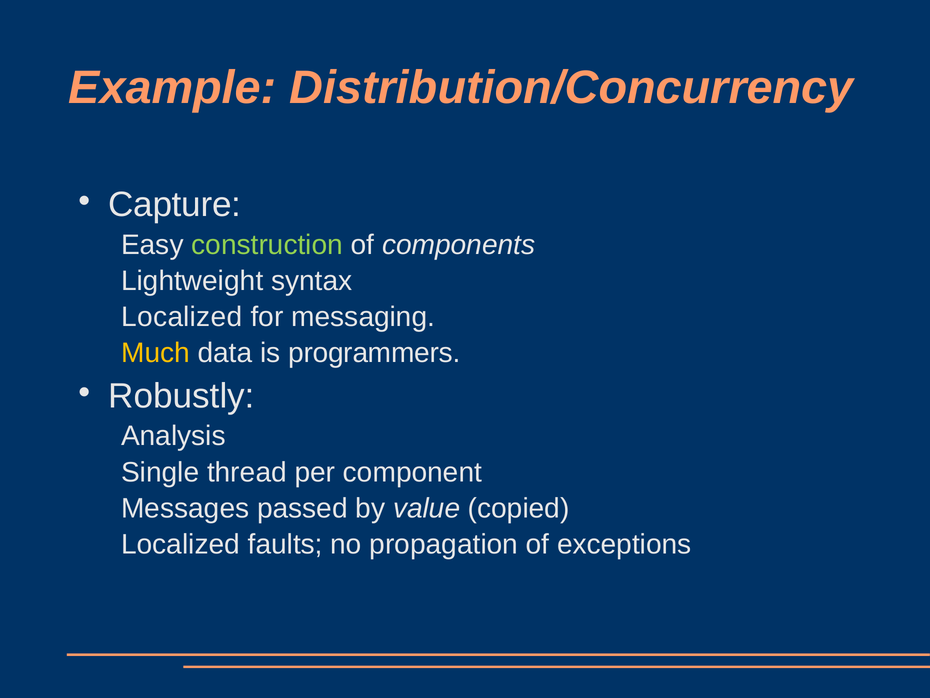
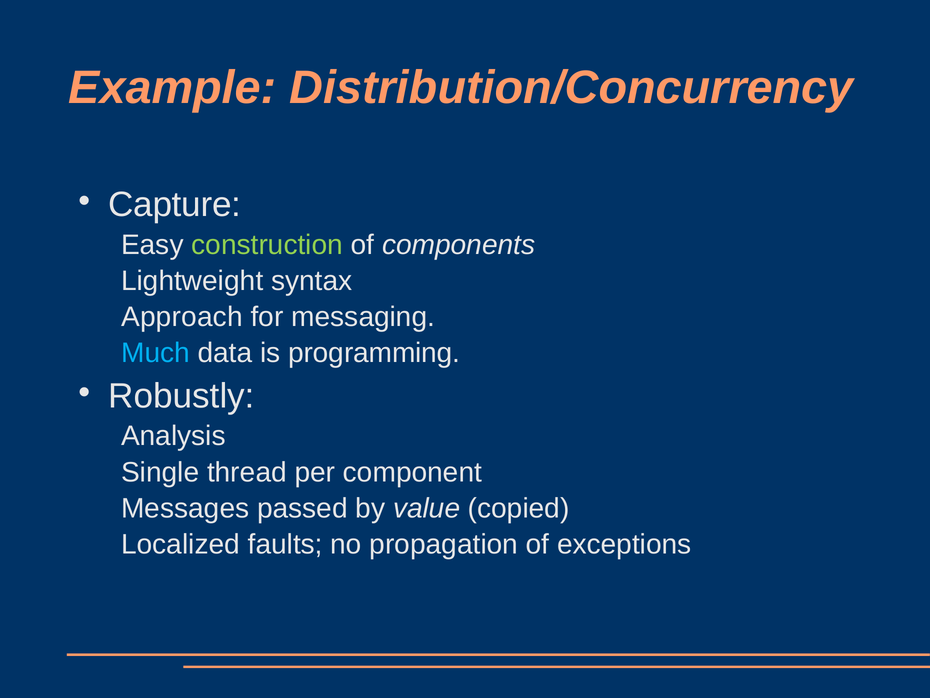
Localized: Localized -> Approach (182, 317)
Much colour: yellow -> light blue (155, 353)
programmers: programmers -> programming (374, 353)
